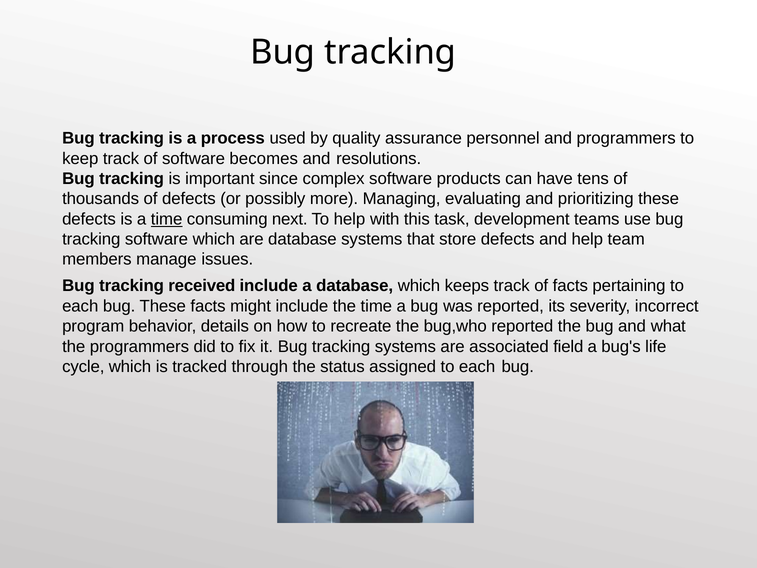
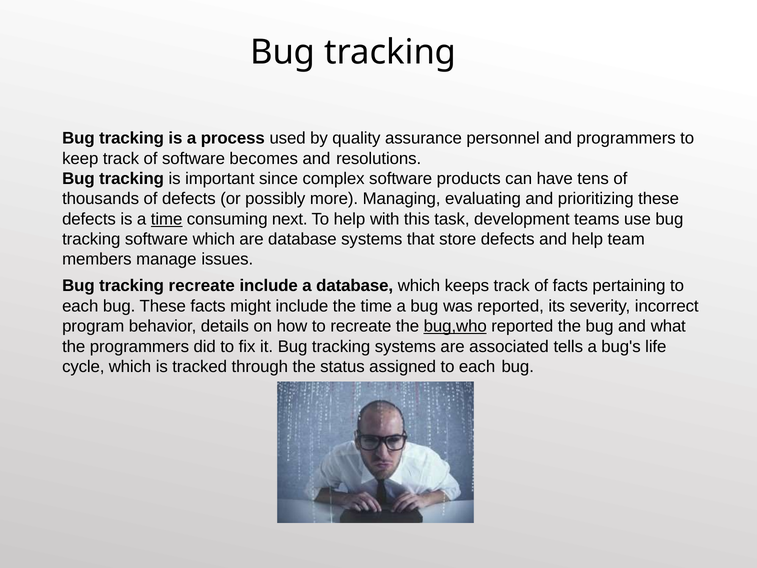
tracking received: received -> recreate (202, 286)
bug,who underline: none -> present (455, 326)
field: field -> tells (568, 346)
